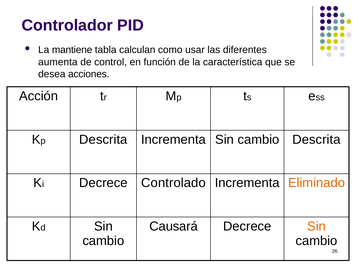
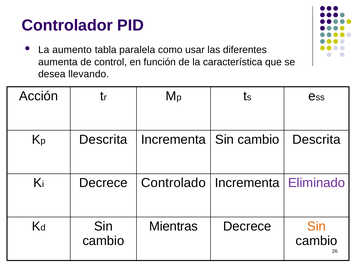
mantiene: mantiene -> aumento (72, 50)
calculan: calculan -> paralela (137, 50)
acciones: acciones -> llevando (89, 74)
Eliminado colour: orange -> purple (317, 182)
Causará: Causará -> Mientras (174, 226)
